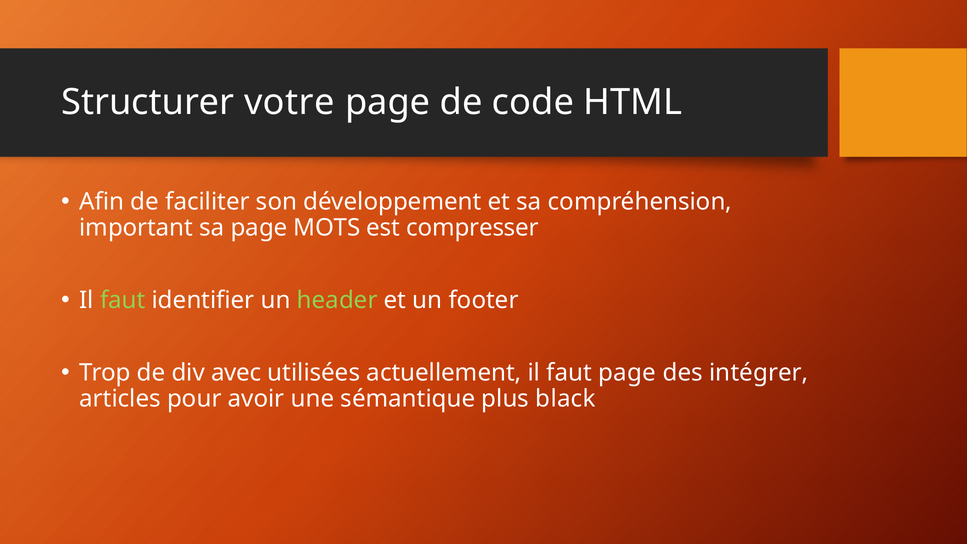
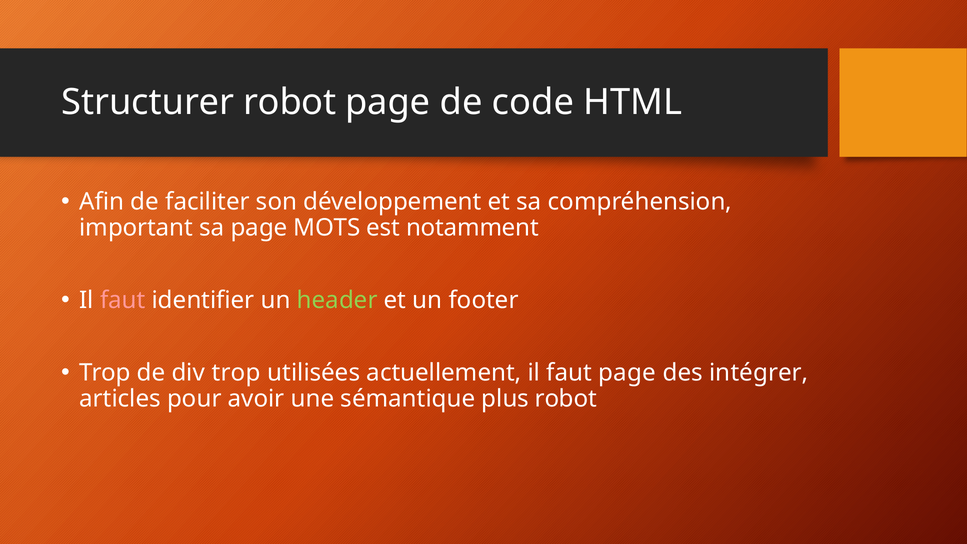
Structurer votre: votre -> robot (290, 102)
compresser: compresser -> notamment (473, 228)
faut colour: light green -> pink (123, 300)
div avec: avec -> trop (236, 373)
plus black: black -> robot (566, 399)
